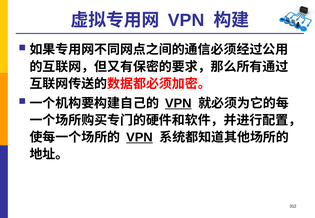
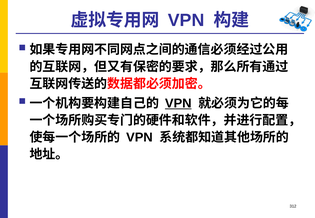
VPN underline: present -> none (139, 137)
